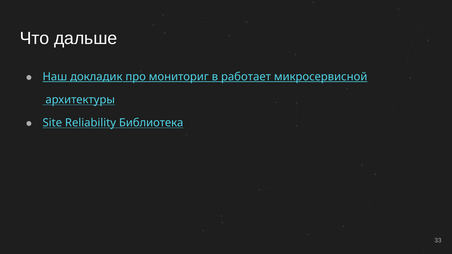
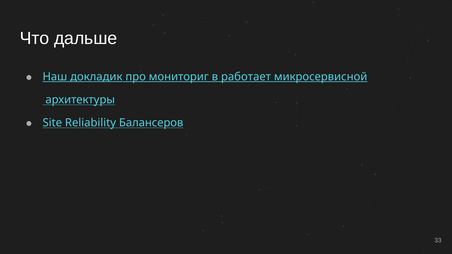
Библиотека: Библиотека -> Балансеров (151, 123)
